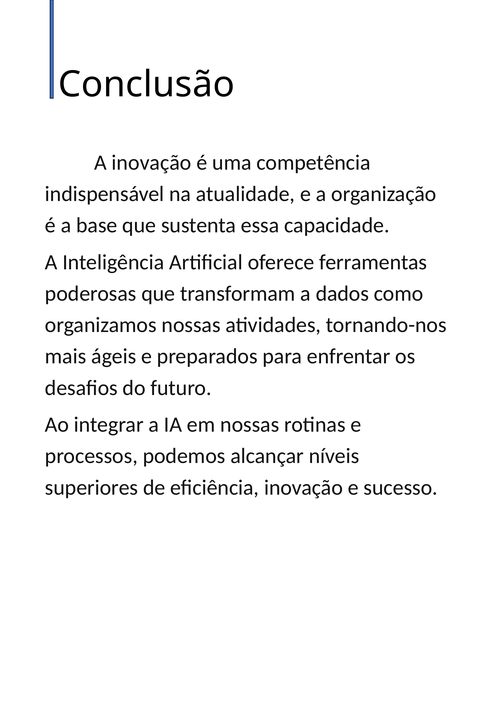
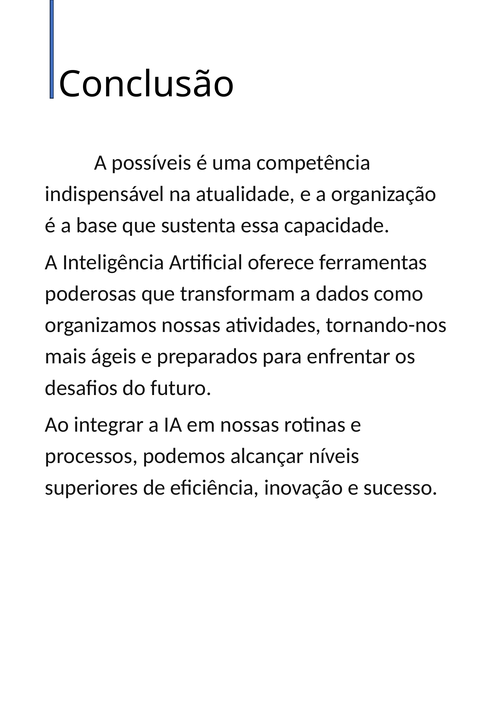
A inovação: inovação -> possíveis (151, 163)
